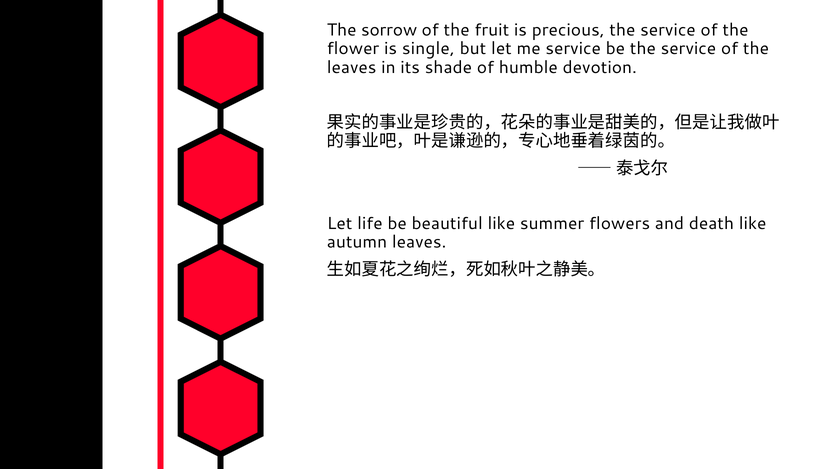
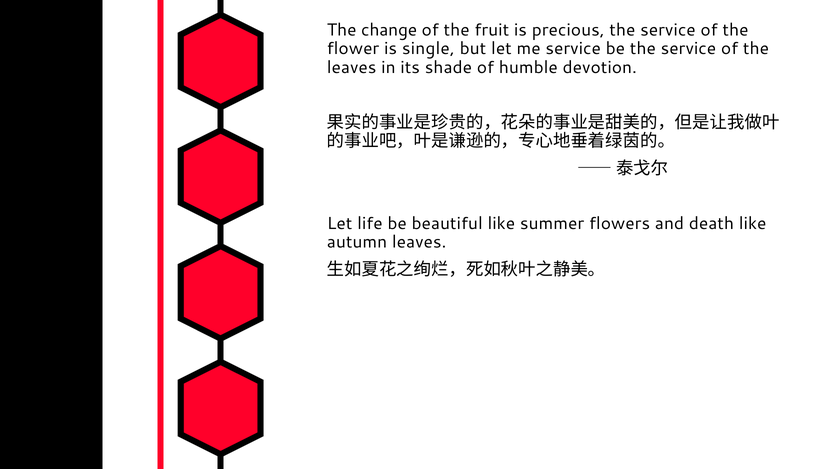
sorrow: sorrow -> change (389, 30)
